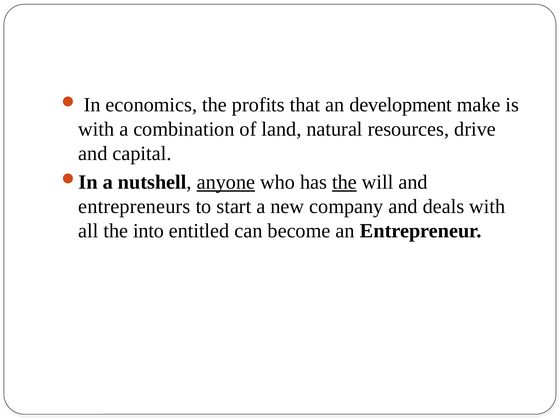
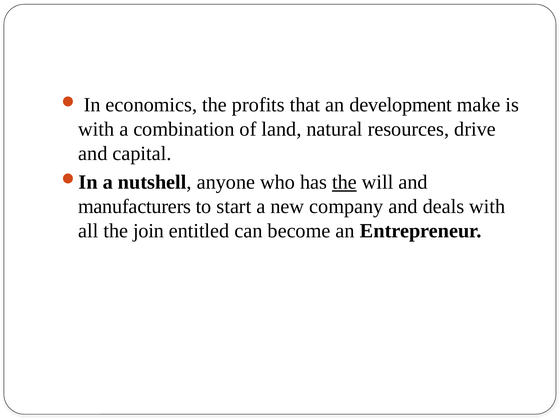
anyone underline: present -> none (226, 182)
entrepreneurs: entrepreneurs -> manufacturers (135, 207)
into: into -> join (149, 231)
